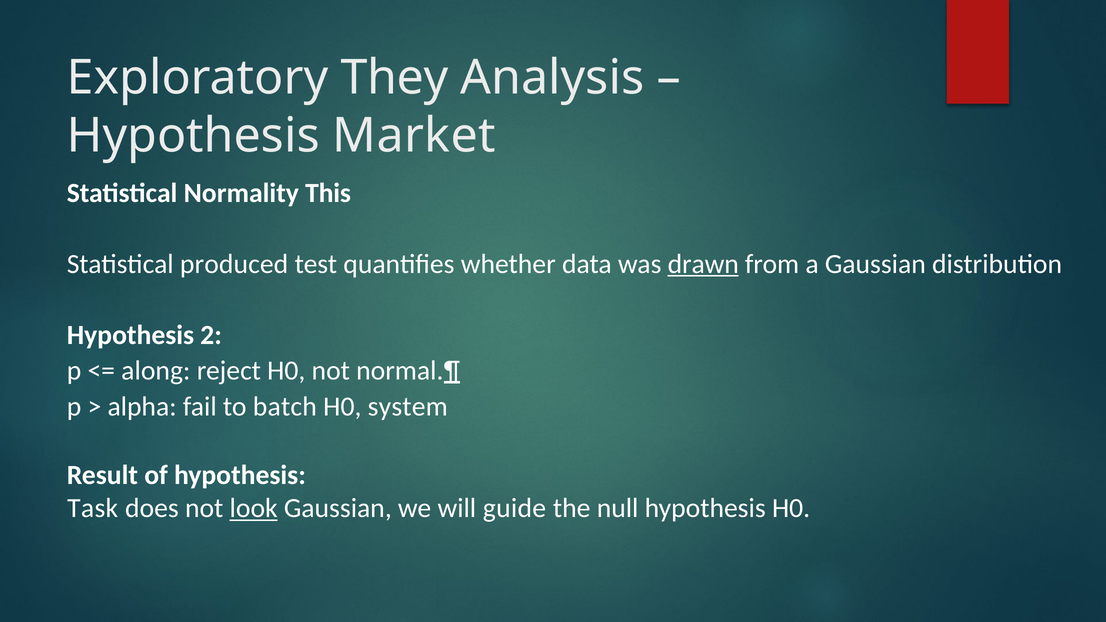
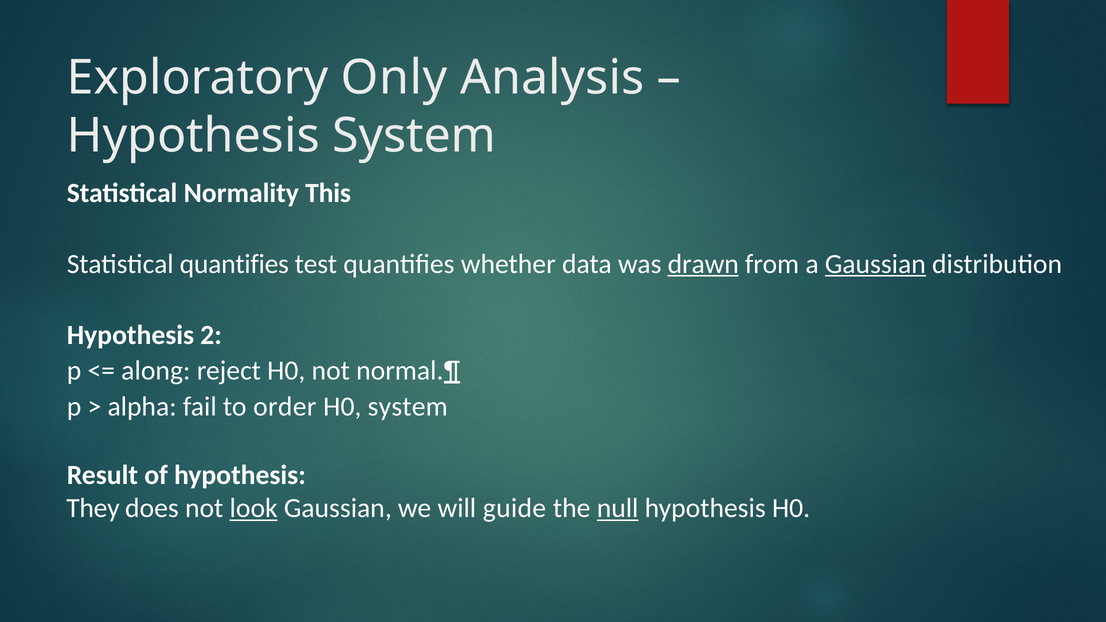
They: They -> Only (394, 78)
Hypothesis Market: Market -> System (414, 136)
Statistical produced: produced -> quantifies (234, 264)
Gaussian underline: none -> present (875, 264)
batch: batch -> order (285, 407)
Task: Task -> They (93, 508)
null underline: none -> present (618, 508)
